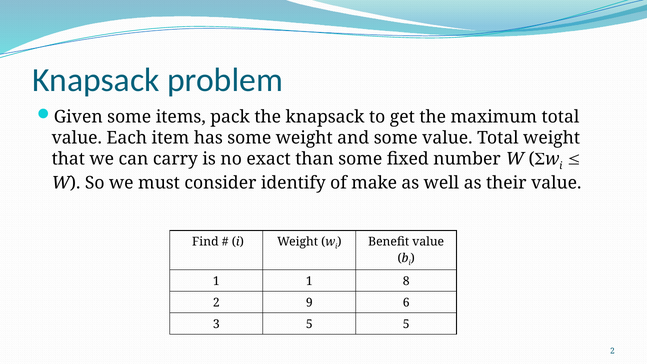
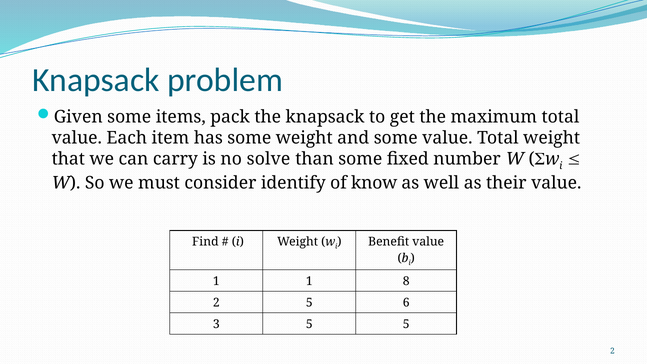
exact: exact -> solve (269, 159)
make: make -> know (374, 183)
2 9: 9 -> 5 (309, 303)
